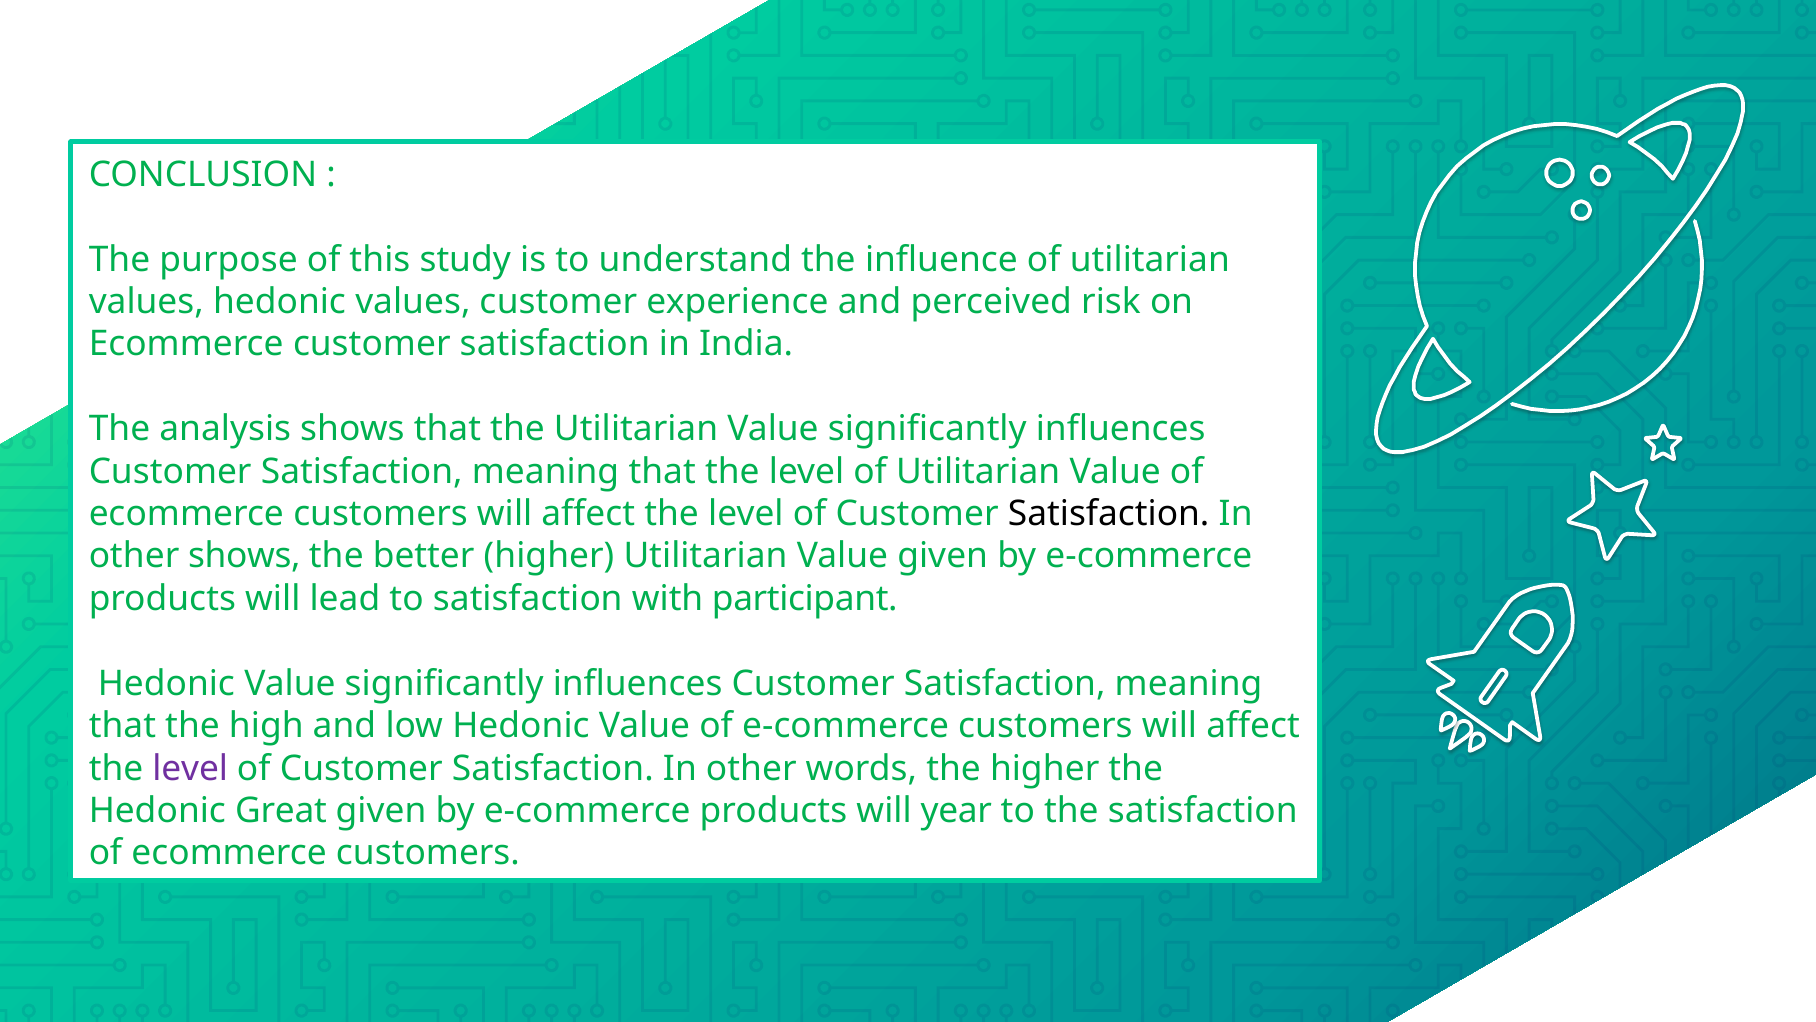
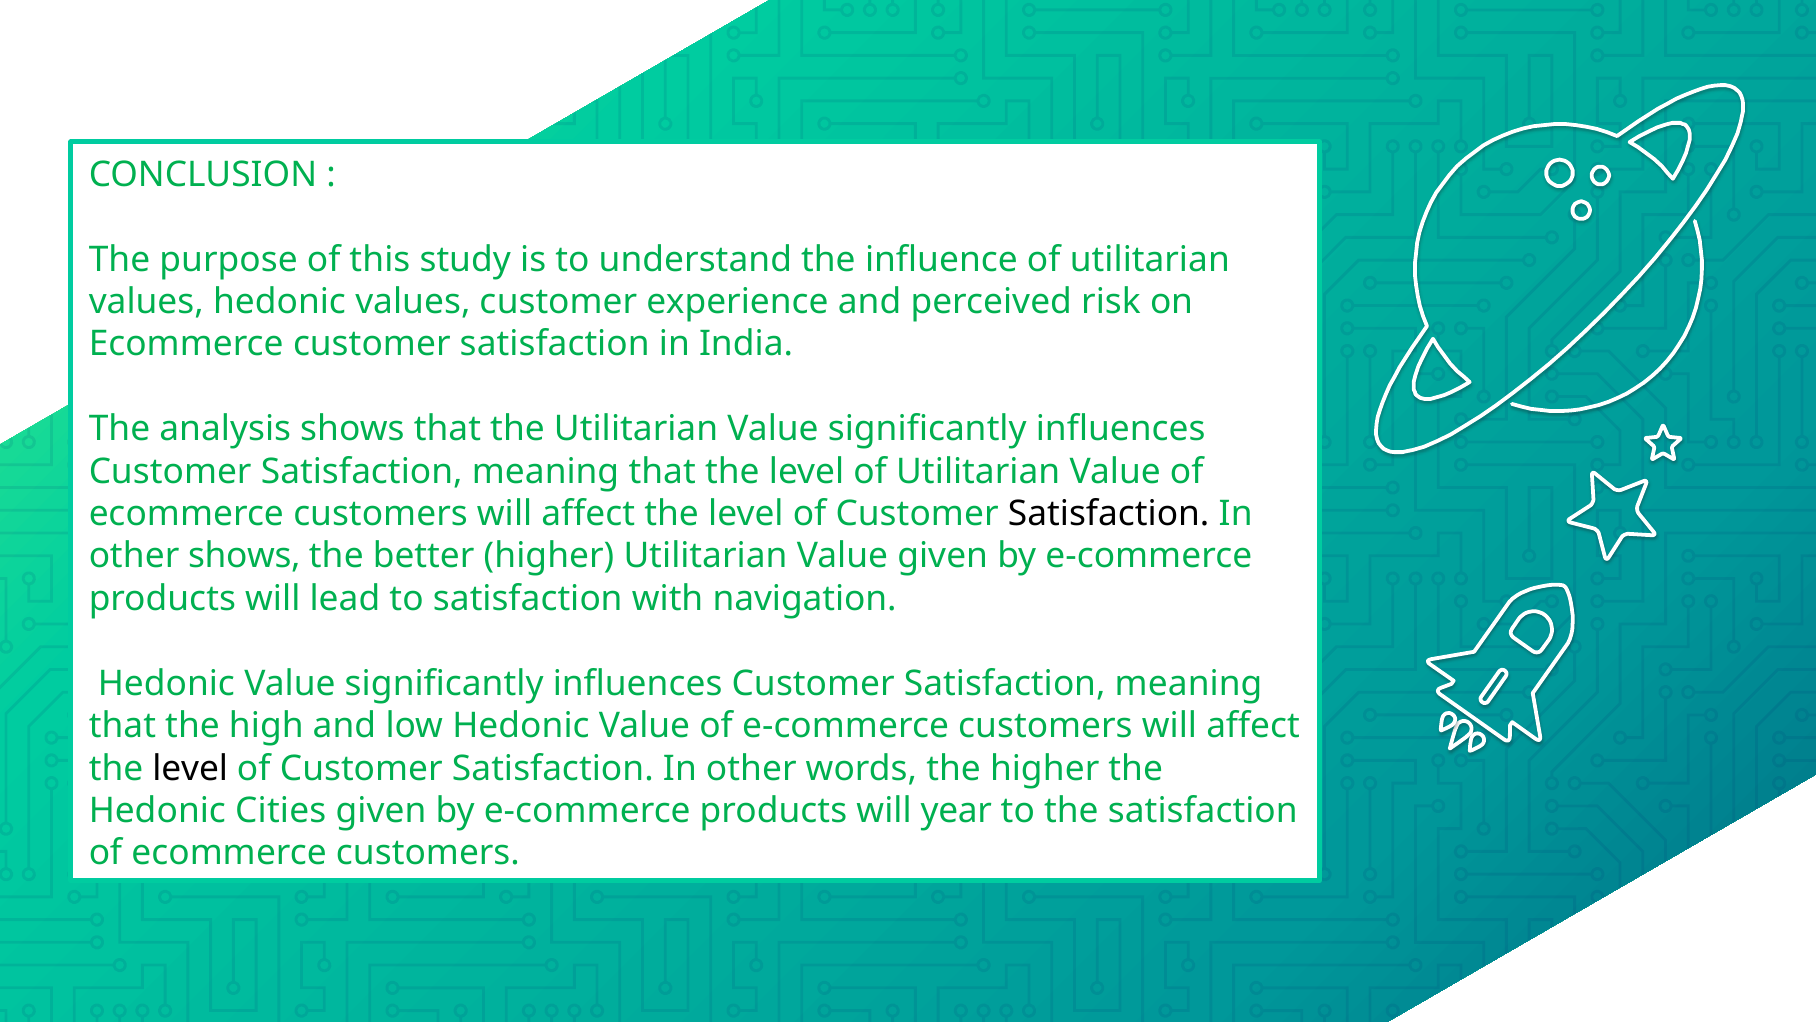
participant: participant -> navigation (805, 598)
level colour: purple -> black (190, 768)
Great: Great -> Cities (281, 810)
